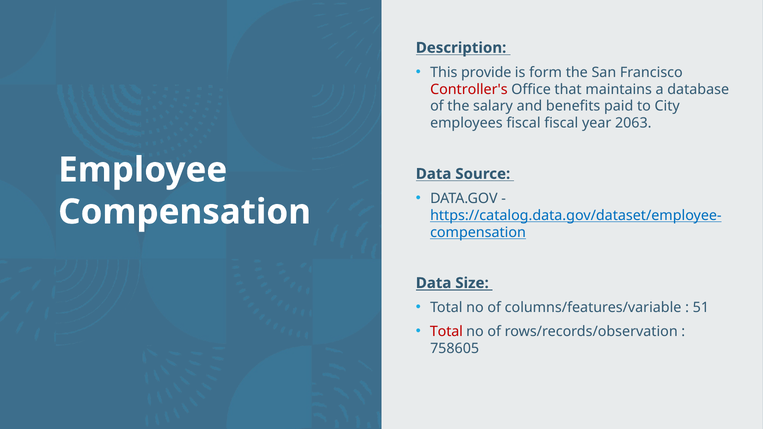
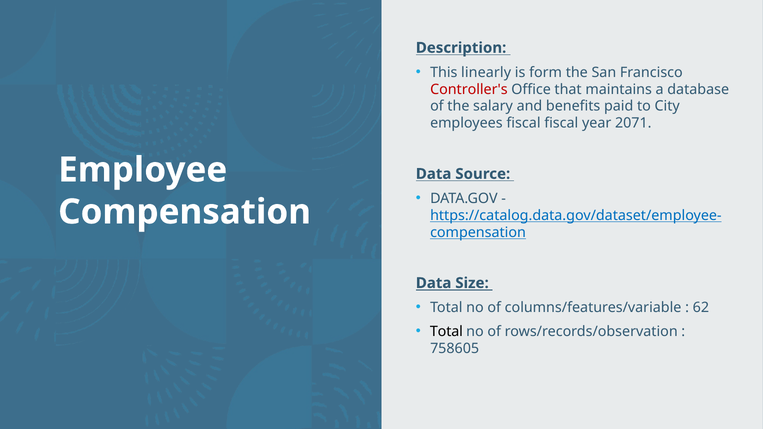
provide: provide -> linearly (486, 72)
2063: 2063 -> 2071 (633, 123)
51: 51 -> 62 (701, 308)
Total colour: red -> black (446, 332)
